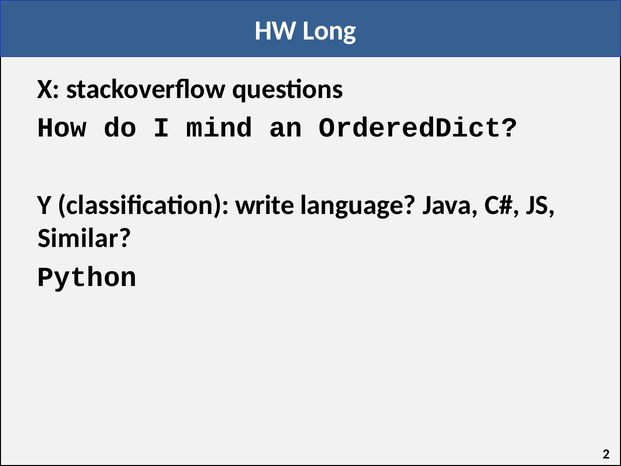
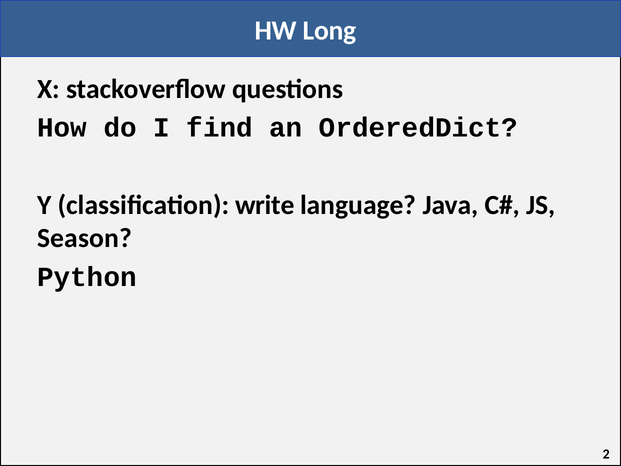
mind: mind -> find (220, 128)
Similar: Similar -> Season (85, 238)
